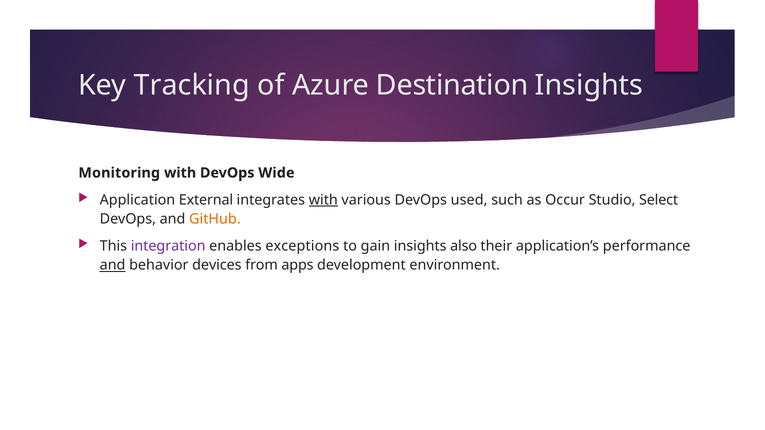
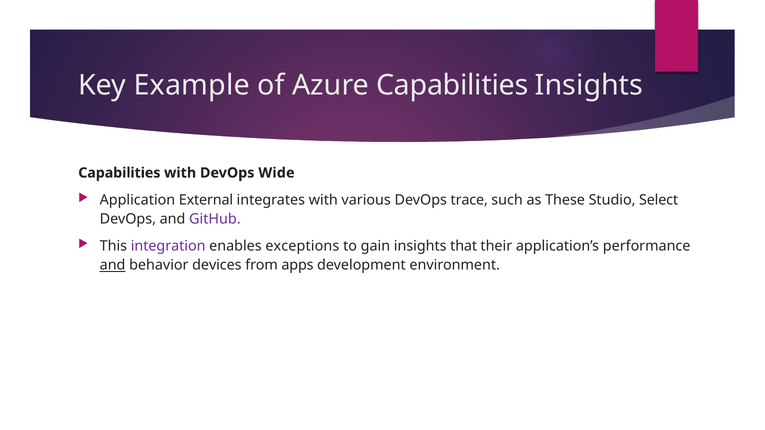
Tracking: Tracking -> Example (192, 85)
Azure Destination: Destination -> Capabilities (452, 85)
Monitoring: Monitoring -> Capabilities (119, 173)
with underline: present -> none (323, 200)
used: used -> trace (469, 200)
Occur: Occur -> These (565, 200)
GitHub colour: orange -> purple (215, 219)
also: also -> that (464, 246)
